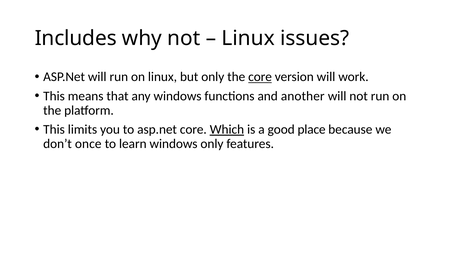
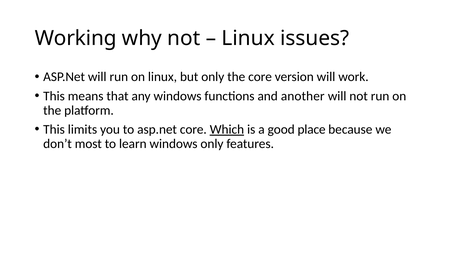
Includes: Includes -> Working (76, 38)
core underline: present -> none (260, 77)
once: once -> most (88, 144)
